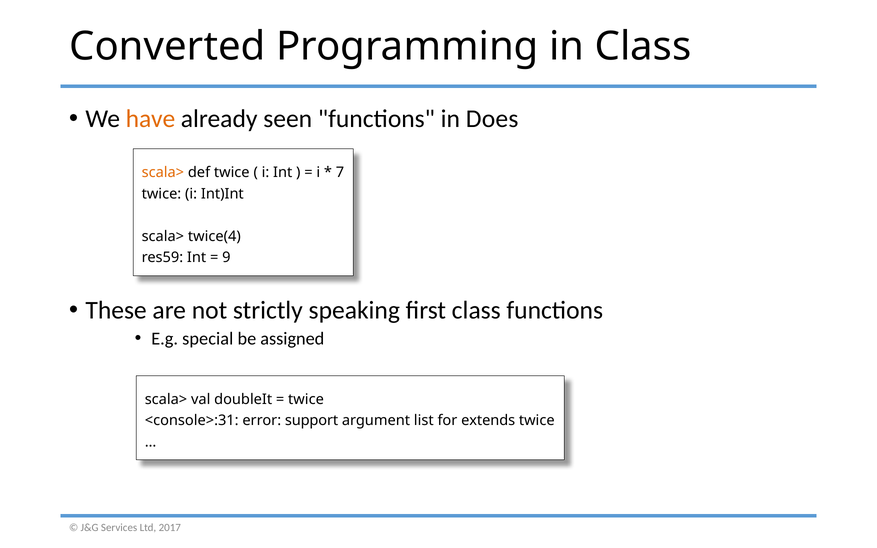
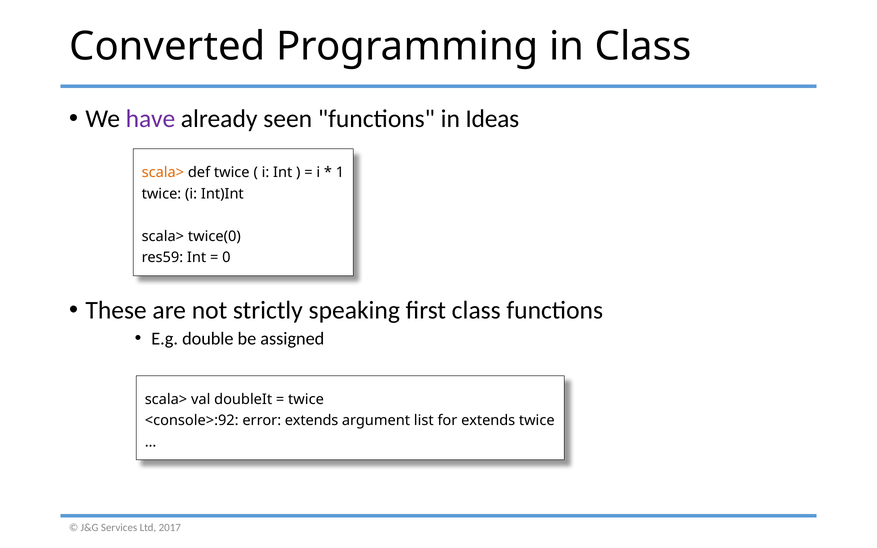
have colour: orange -> purple (150, 119)
Does: Does -> Ideas (492, 119)
7: 7 -> 1 (340, 173)
twice(4: twice(4 -> twice(0 (214, 236)
9: 9 -> 0 (226, 258)
special: special -> double (208, 339)
<console>:31: <console>:31 -> <console>:92 (192, 421)
error support: support -> extends (312, 421)
